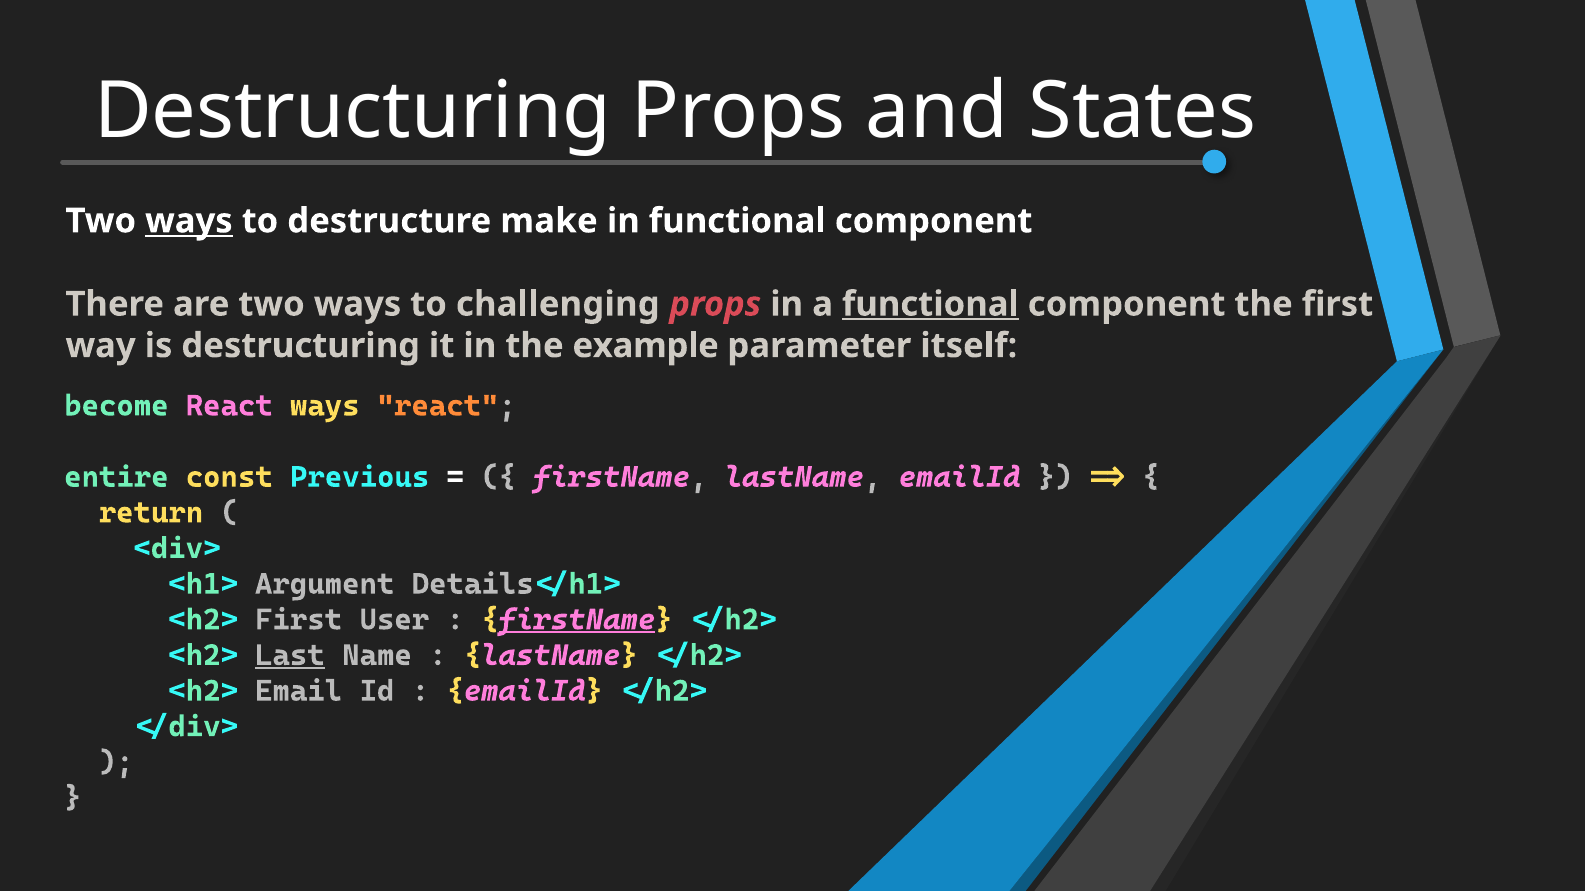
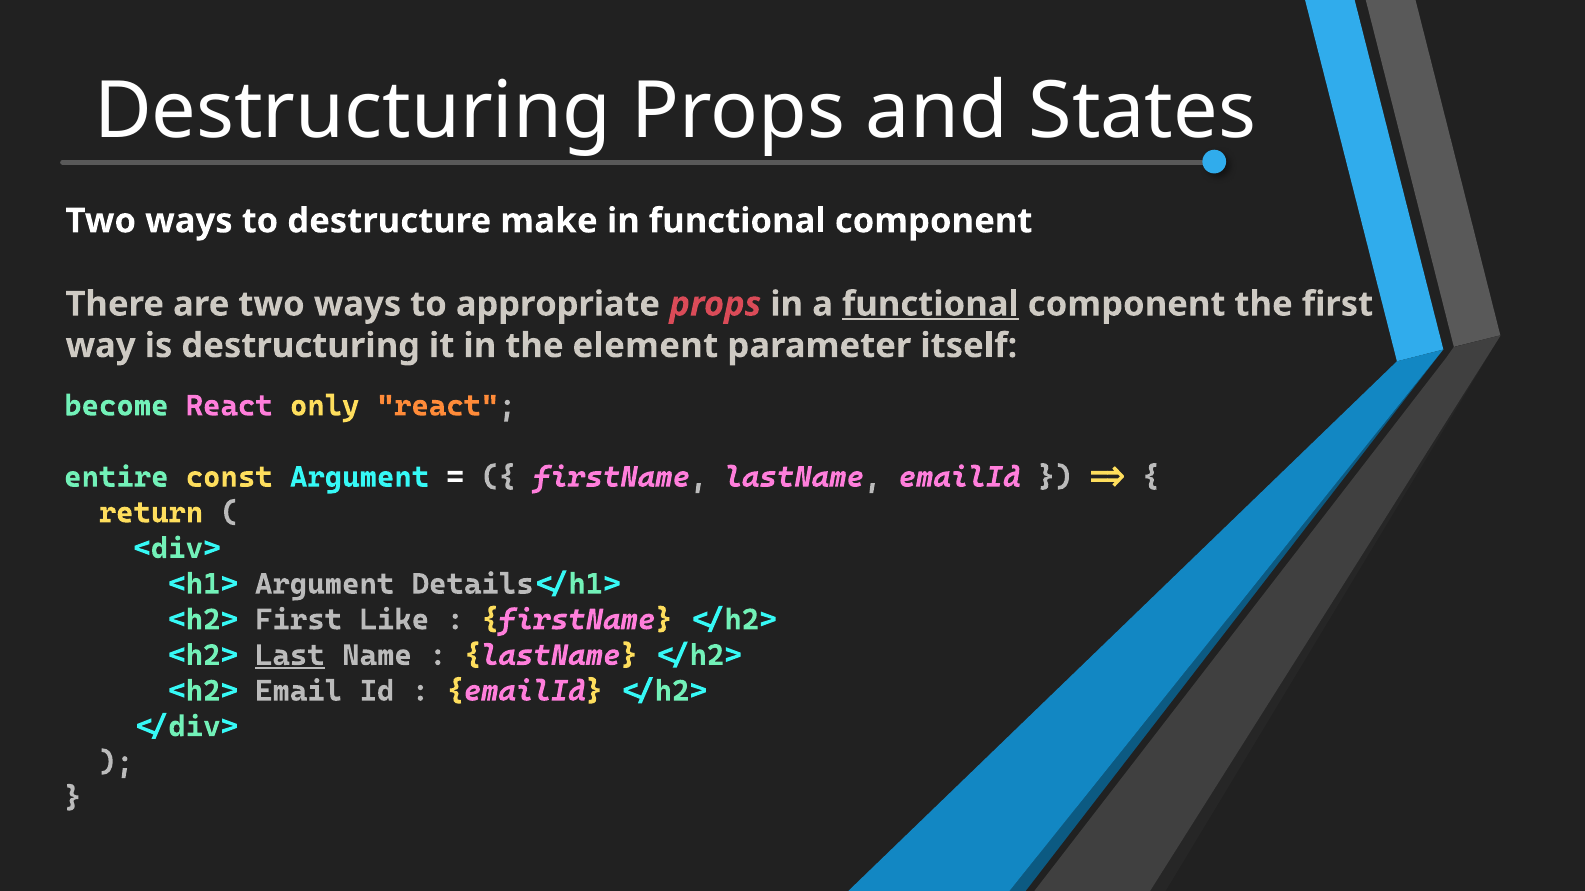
ways underline: present -> none (189, 221)
challenging: challenging -> appropriate (558, 304)
example: example -> element (645, 346)
React ways: ways -> only (325, 406)
const Previous: Previous -> Argument (360, 477)
User: User -> Like (394, 620)
firstName underline: present -> none (577, 620)
